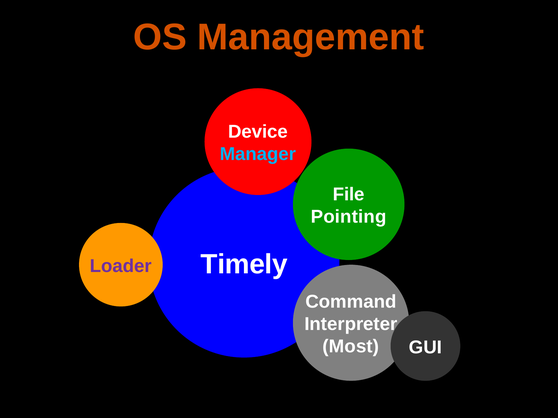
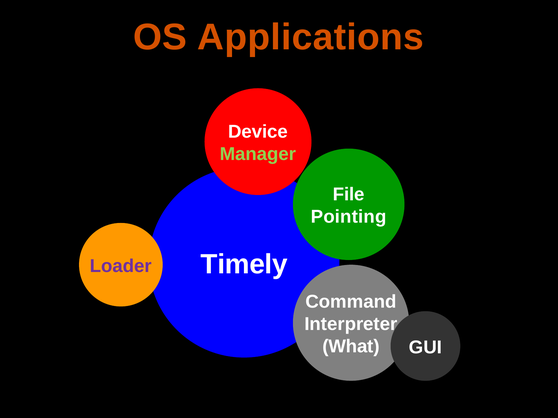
Management: Management -> Applications (311, 37)
Manager colour: light blue -> light green (258, 154)
Most: Most -> What (351, 347)
